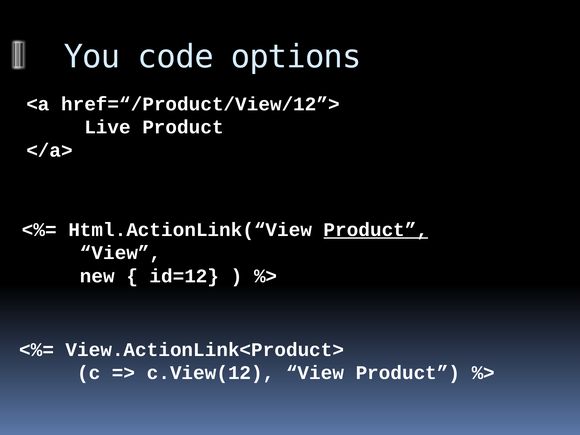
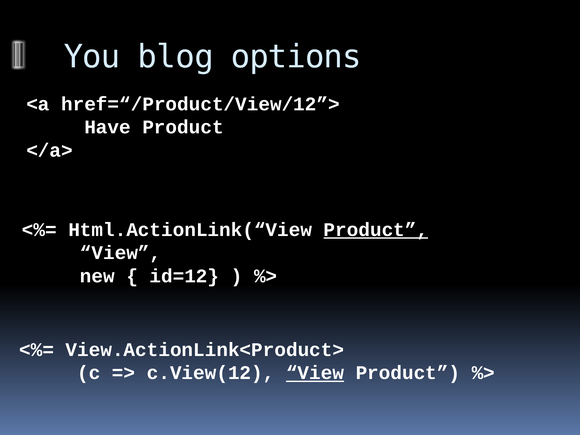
code: code -> blog (176, 57)
Live: Live -> Have (108, 127)
View underline: none -> present (315, 373)
